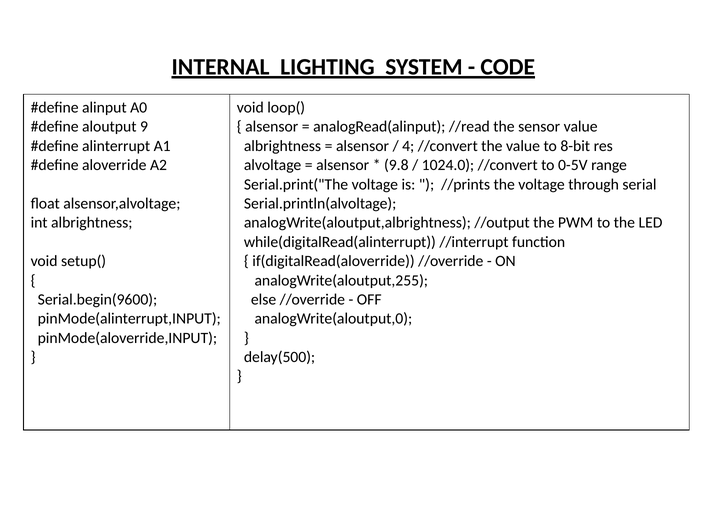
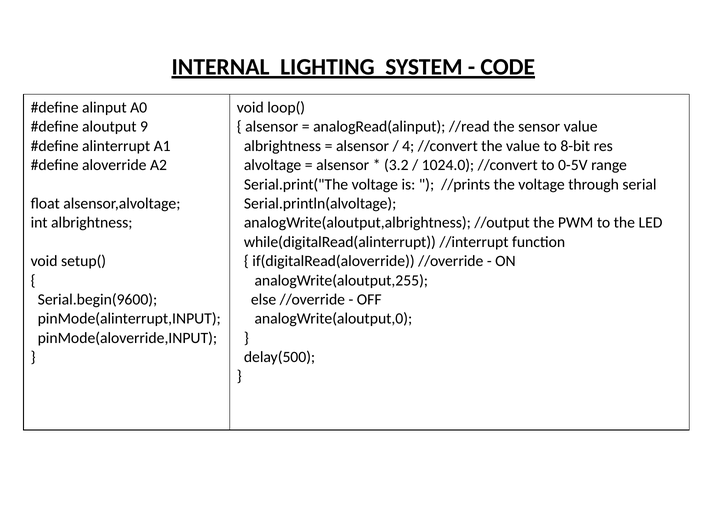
9.8: 9.8 -> 3.2 (396, 165)
